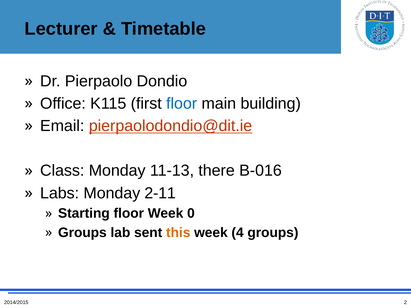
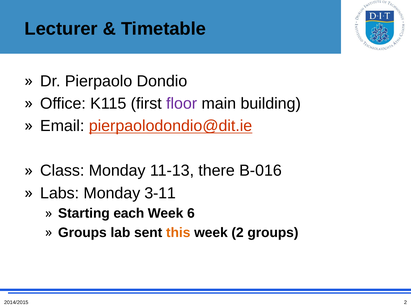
floor colour: blue -> purple (182, 104)
2-11: 2-11 -> 3-11 (160, 193)
Starting floor: floor -> each (129, 214)
0: 0 -> 6 (191, 214)
week 4: 4 -> 2 (238, 233)
